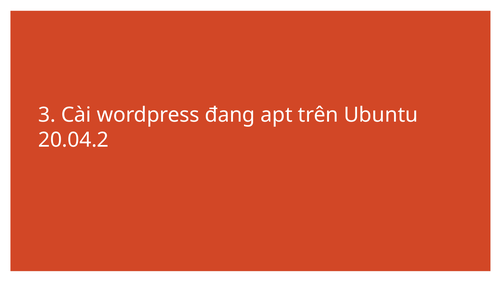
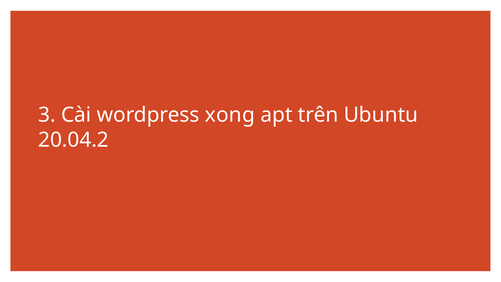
đang: đang -> xong (230, 115)
